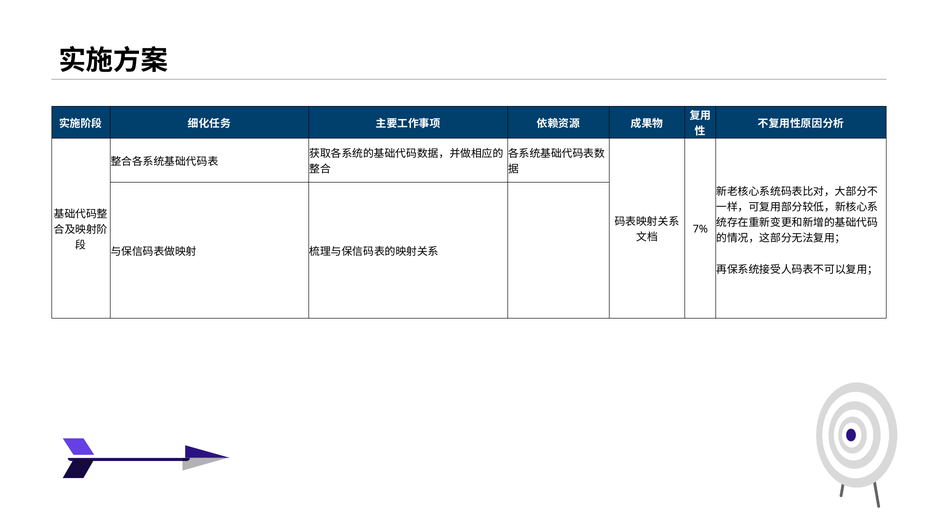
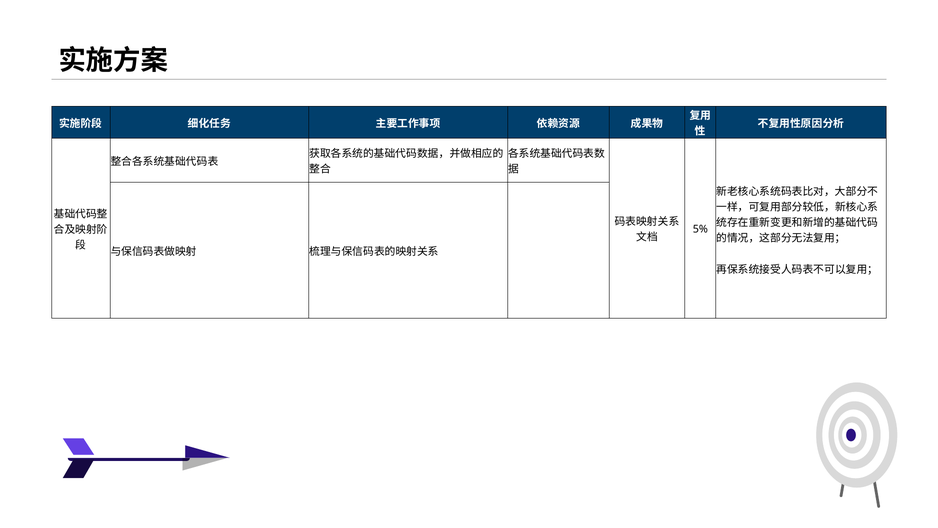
7%: 7% -> 5% (700, 229)
